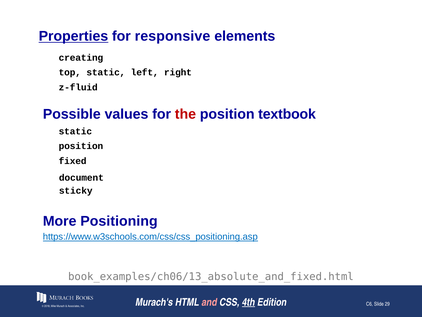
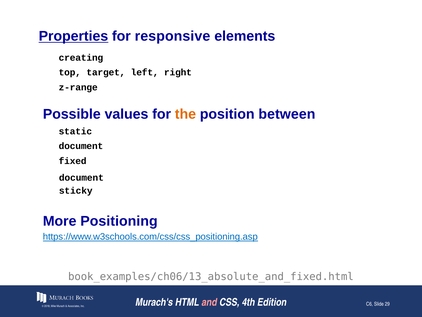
top static: static -> target (106, 72)
z-fluid: z-fluid -> z-range (78, 87)
the colour: red -> orange (185, 114)
textbook: textbook -> between (287, 114)
position: position -> document (81, 146)
4th underline: present -> none (248, 302)
